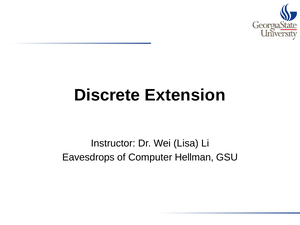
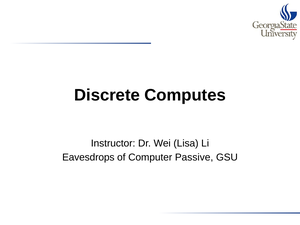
Extension: Extension -> Computes (185, 95)
Hellman: Hellman -> Passive (194, 157)
